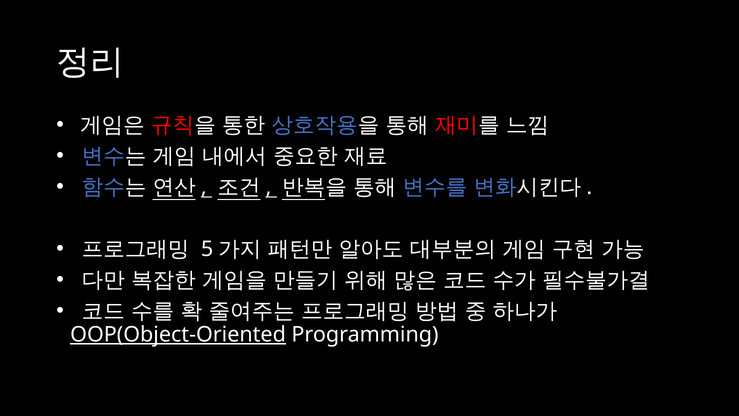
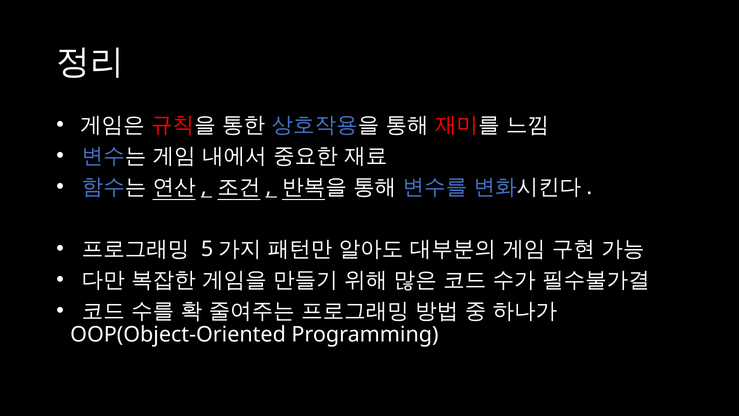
OOP(Object-Oriented underline: present -> none (178, 334)
